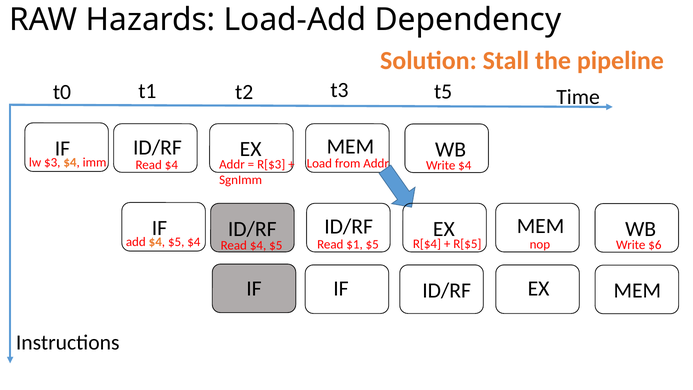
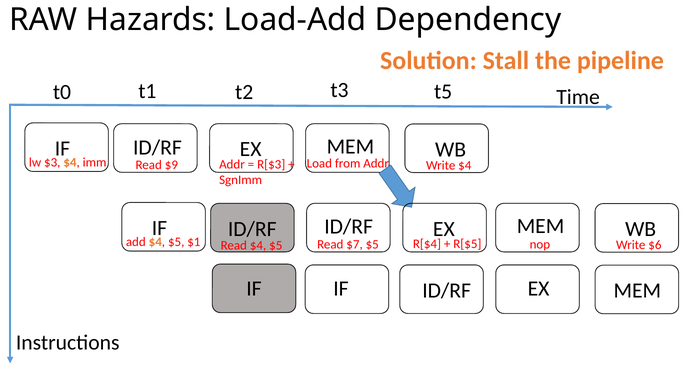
imm Read $4: $4 -> $9 (171, 165)
$5 $4: $4 -> $1 (194, 242)
$1: $1 -> $7 (355, 244)
